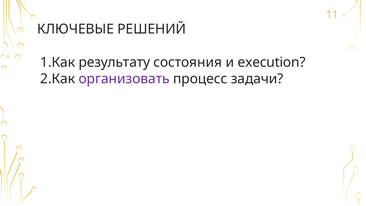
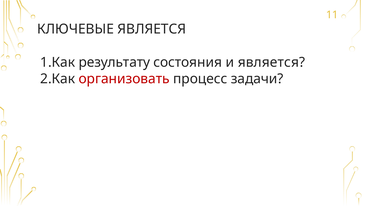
КЛЮЧЕВЫЕ РЕШЕНИЙ: РЕШЕНИЙ -> ЯВЛЯЕТСЯ (152, 29)
и execution: execution -> является (271, 62)
организовать colour: purple -> red (124, 79)
